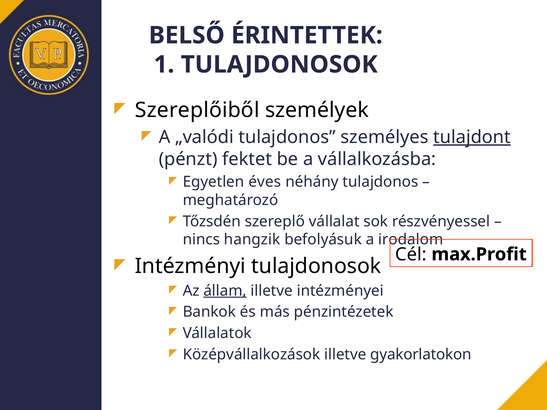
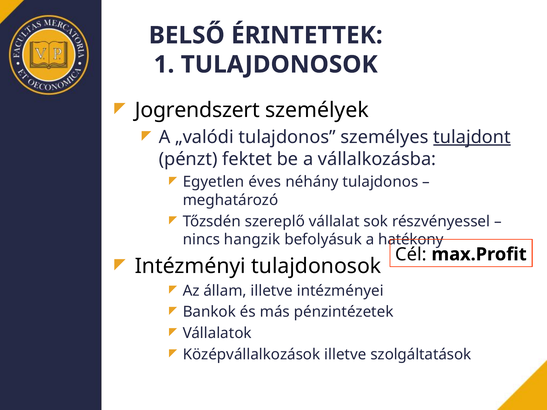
Szereplőiből: Szereplőiből -> Jogrendszert (197, 110)
irodalom: irodalom -> hatékony (411, 240)
állam underline: present -> none (225, 291)
gyakorlatokon: gyakorlatokon -> szolgáltatások (421, 355)
